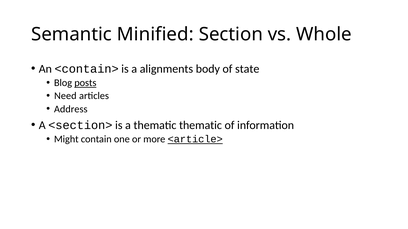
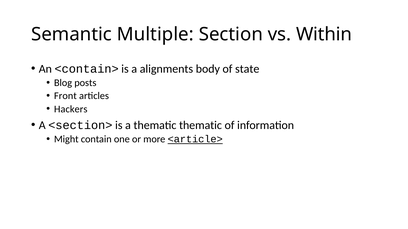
Minified: Minified -> Multiple (155, 34)
Whole: Whole -> Within (324, 34)
posts underline: present -> none (85, 83)
Need: Need -> Front (65, 96)
Address: Address -> Hackers (71, 109)
